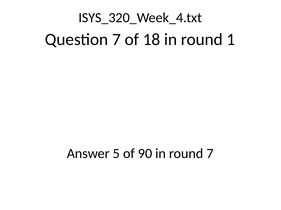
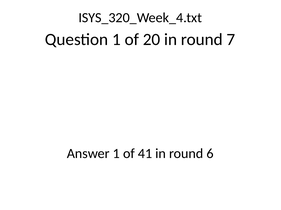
Question 7: 7 -> 1 (116, 40)
18: 18 -> 20 (151, 40)
1: 1 -> 7 (231, 40)
Answer 5: 5 -> 1 (116, 154)
90: 90 -> 41 (145, 154)
round 7: 7 -> 6 (210, 154)
